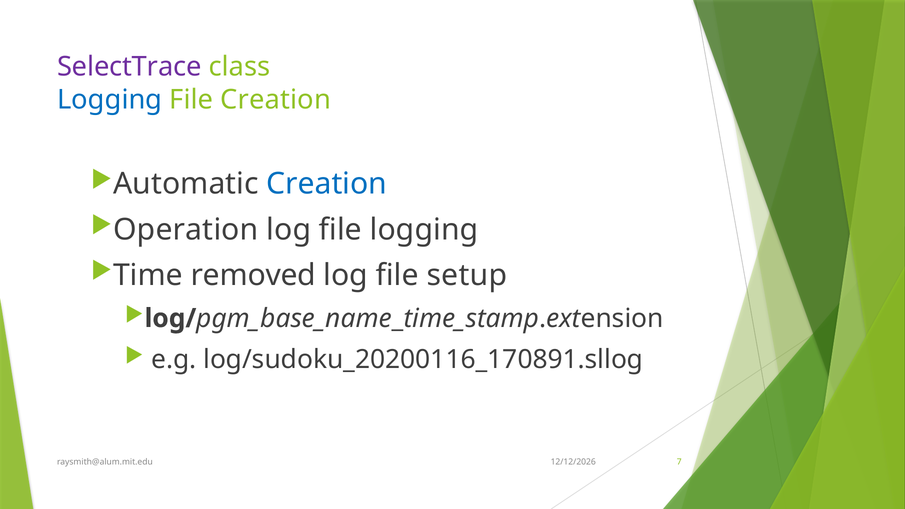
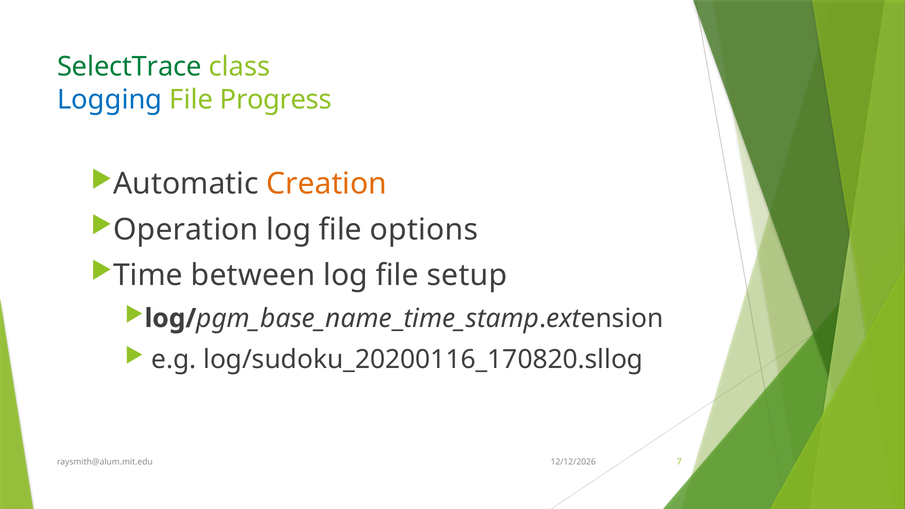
SelectTrace colour: purple -> green (129, 67)
File Creation: Creation -> Progress (276, 100)
Creation colour: blue -> orange (327, 184)
file logging: logging -> options (424, 230)
removed: removed -> between (253, 275)
log/sudoku_20200116_170891.sllog: log/sudoku_20200116_170891.sllog -> log/sudoku_20200116_170820.sllog (423, 359)
